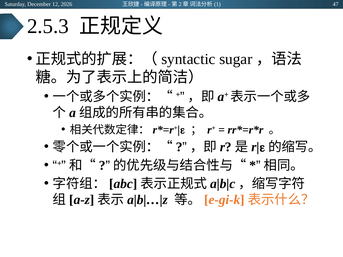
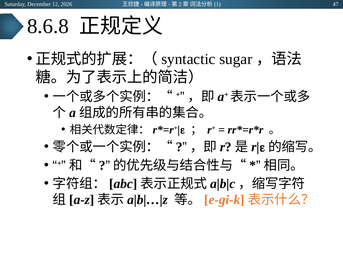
2.5.3: 2.5.3 -> 8.6.8 (48, 26)
